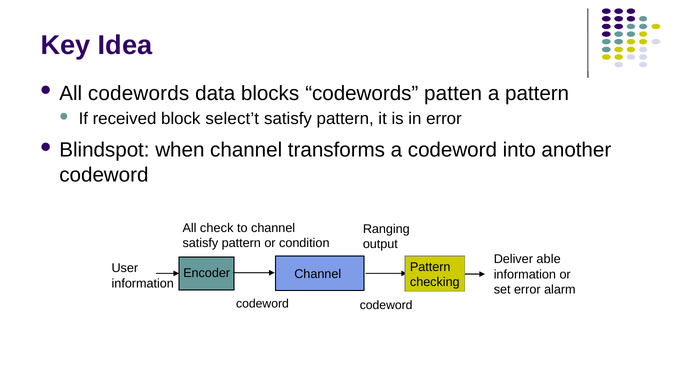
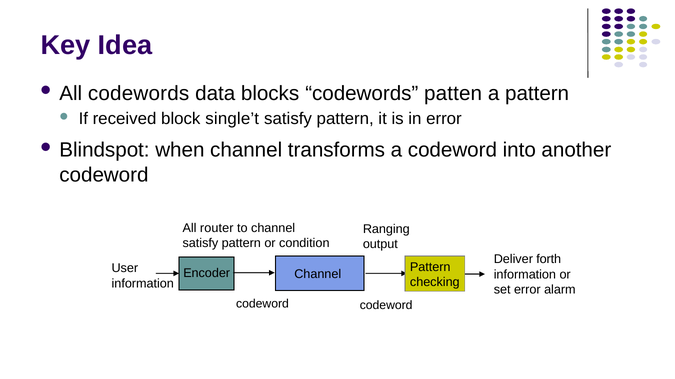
select’t: select’t -> single’t (232, 119)
check: check -> router (217, 228)
able: able -> forth (549, 260)
